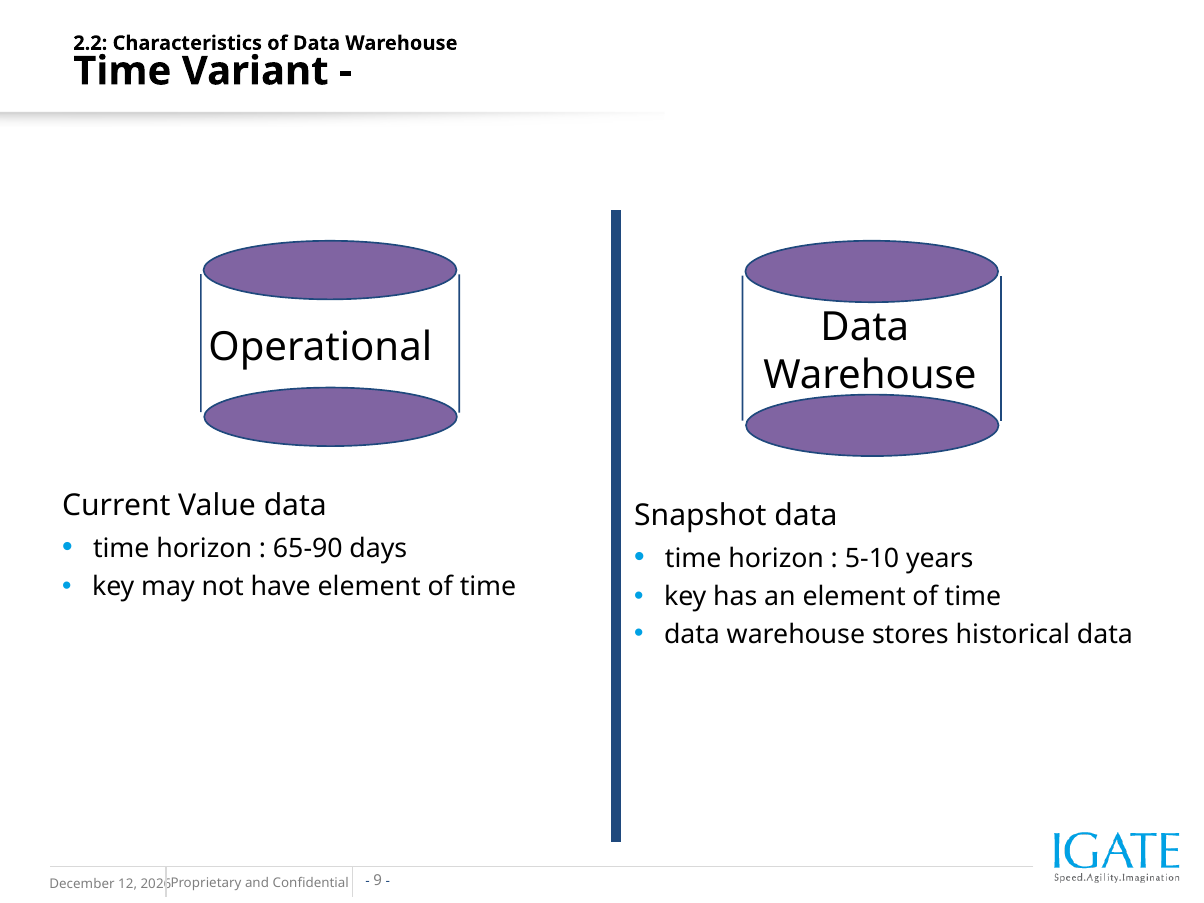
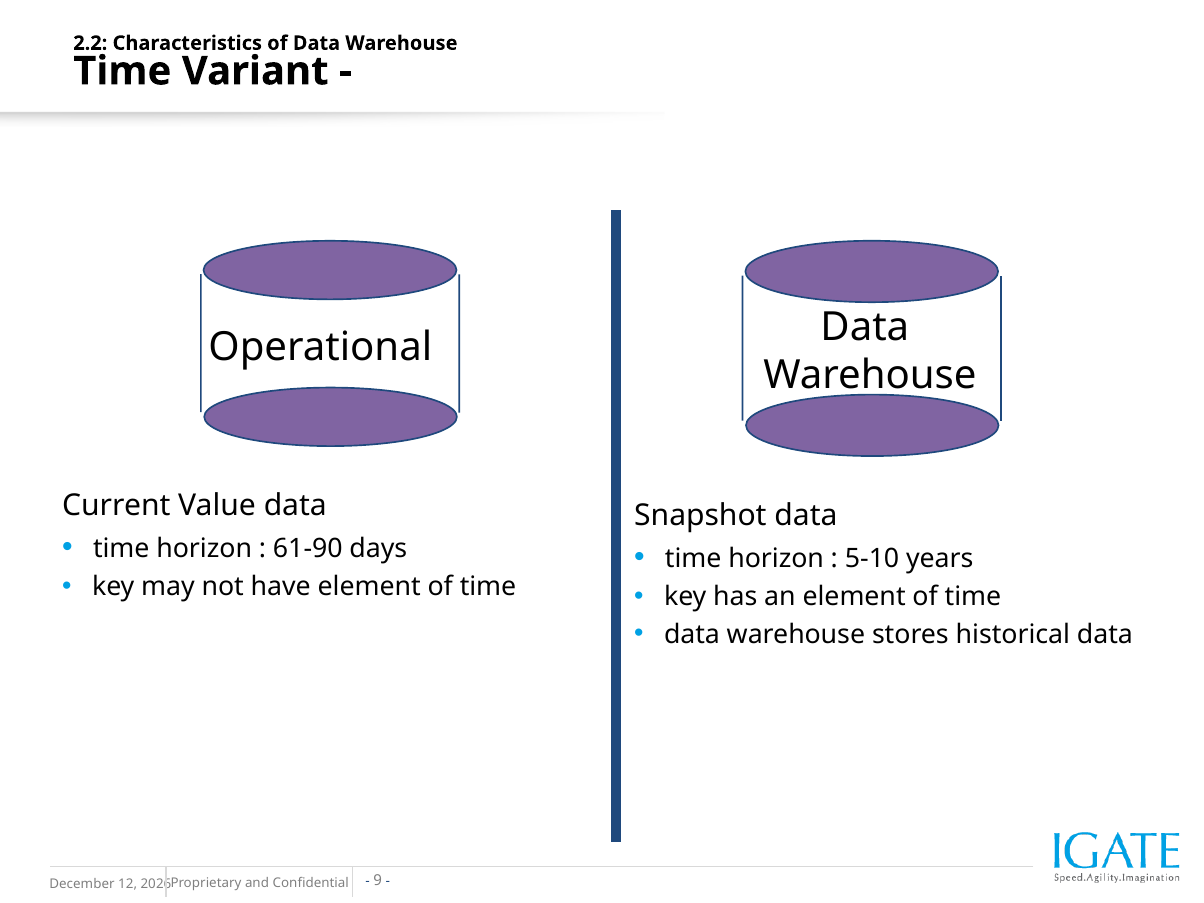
65-90: 65-90 -> 61-90 (308, 549)
